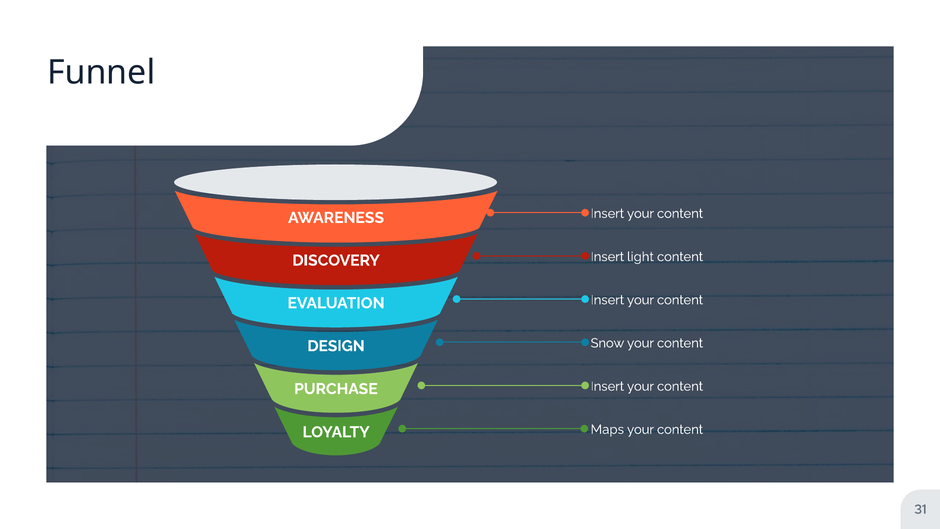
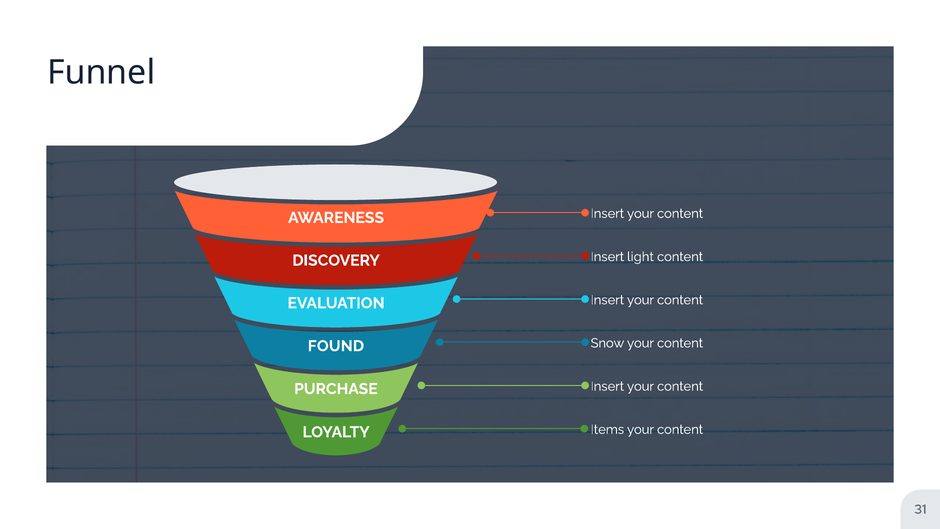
DESIGN: DESIGN -> FOUND (336, 346)
Maps: Maps -> Items (607, 429)
